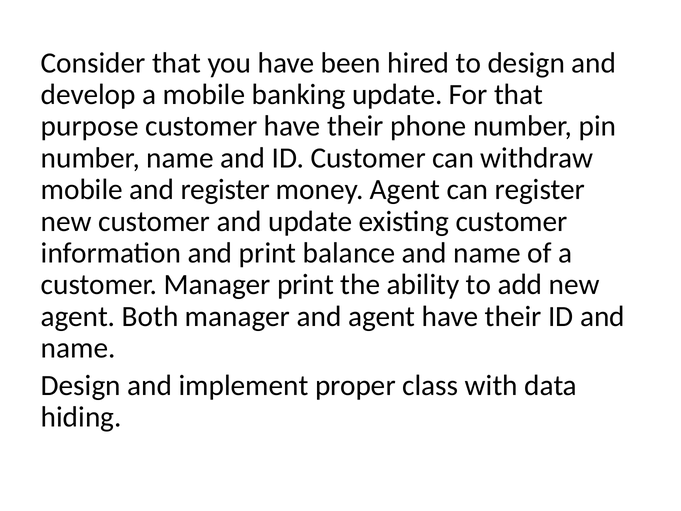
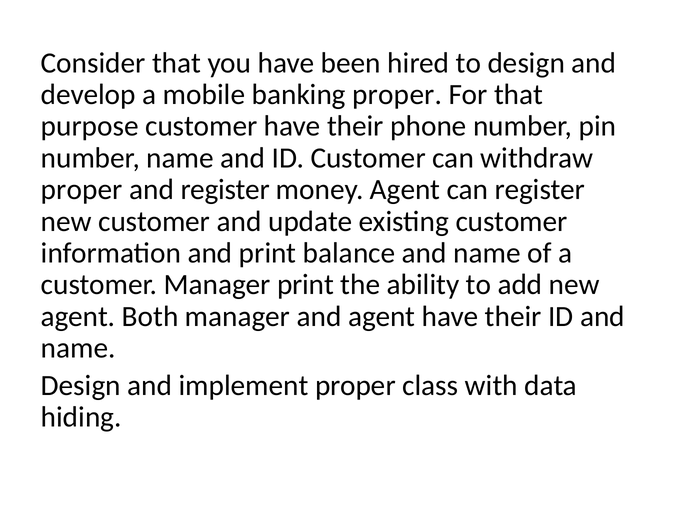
banking update: update -> proper (397, 94)
mobile: mobile -> proper (82, 190)
